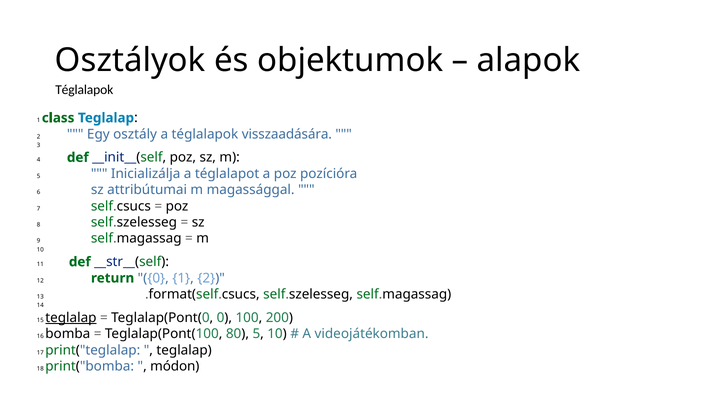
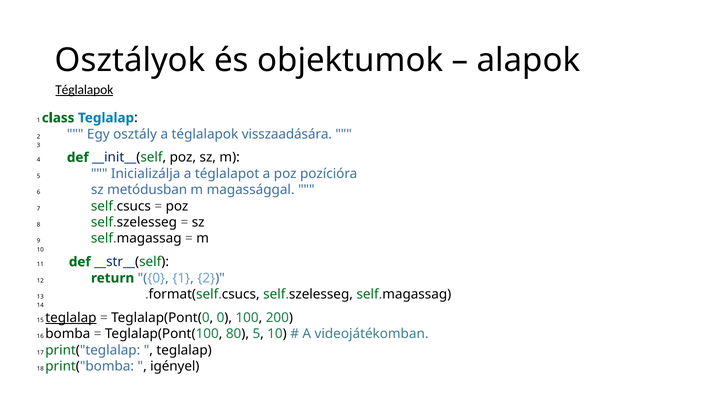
Téglalapok underline: none -> present (84, 90)
attribútumai: attribútumai -> metódusban (147, 190)
módon: módon -> igényel (175, 367)
